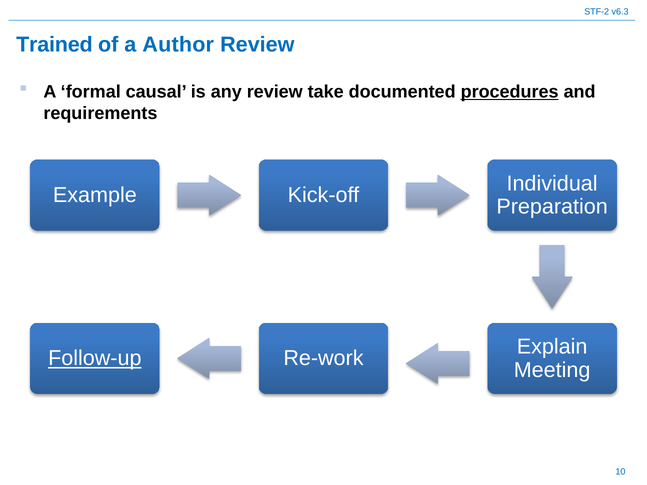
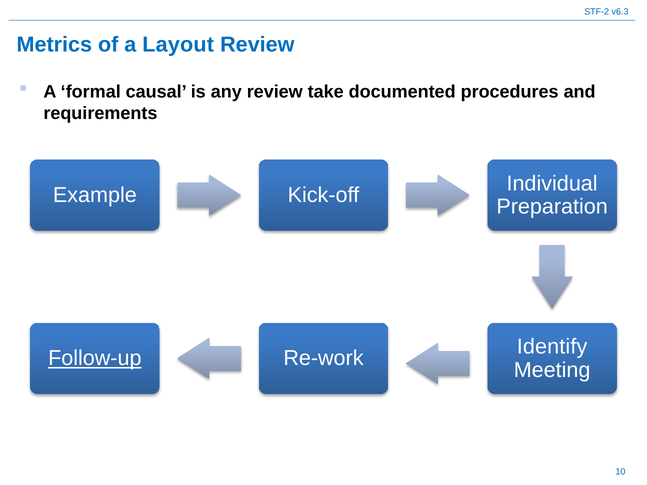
Trained: Trained -> Metrics (54, 45)
Author: Author -> Layout (178, 45)
procedures underline: present -> none (510, 92)
Explain: Explain -> Identify (552, 347)
